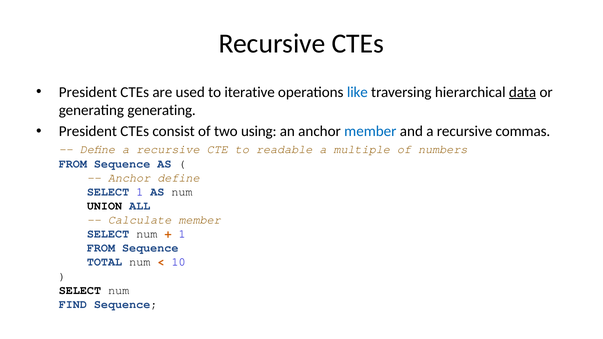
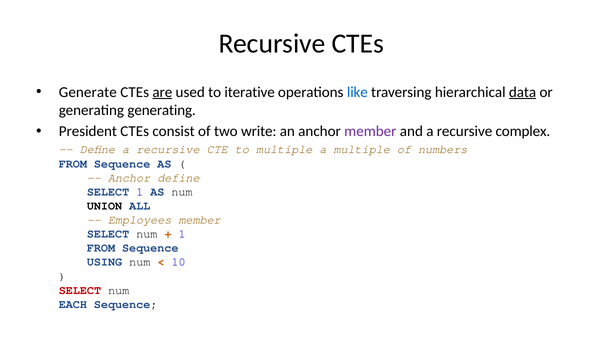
President: President -> Generate (88, 92)
are underline: none -> present (162, 92)
using: using -> write (259, 131)
member colour: blue -> purple (370, 131)
commas: commas -> complex (523, 131)
to readable: readable -> multiple (284, 150)
Calculate: Calculate -> Employees (140, 220)
TOTAL: TOTAL -> USING (105, 262)
SELECT colour: black -> red (80, 290)
FIND: FIND -> EACH (73, 305)
